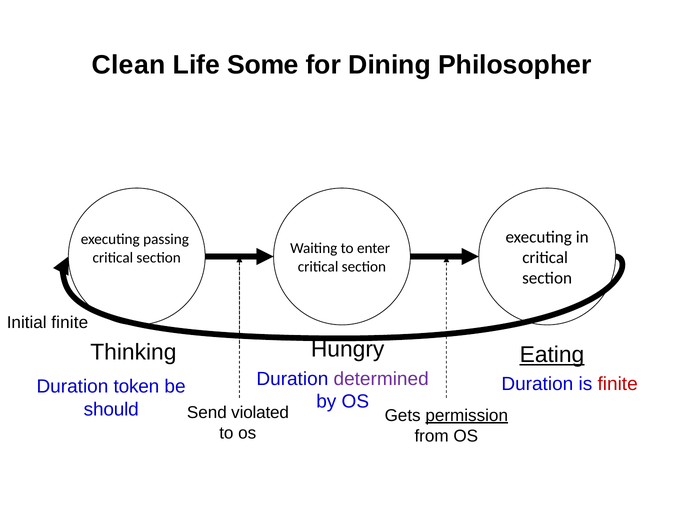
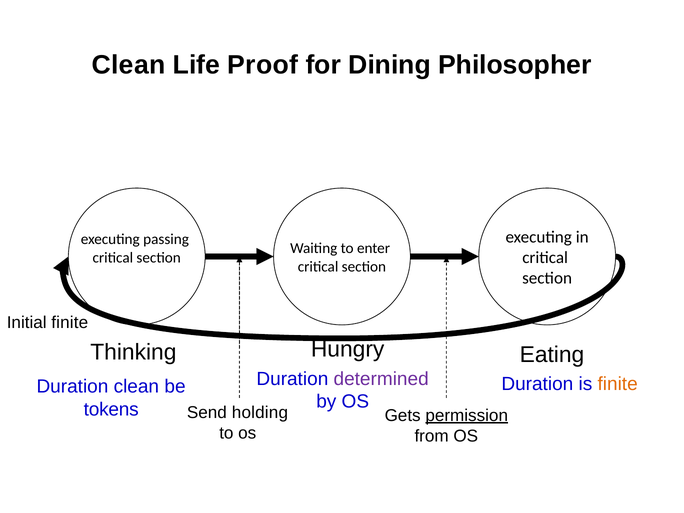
Some: Some -> Proof (263, 65)
Eating underline: present -> none (552, 355)
finite colour: red -> orange (618, 384)
Duration token: token -> clean (136, 387)
should: should -> tokens (111, 409)
violated: violated -> holding (260, 413)
